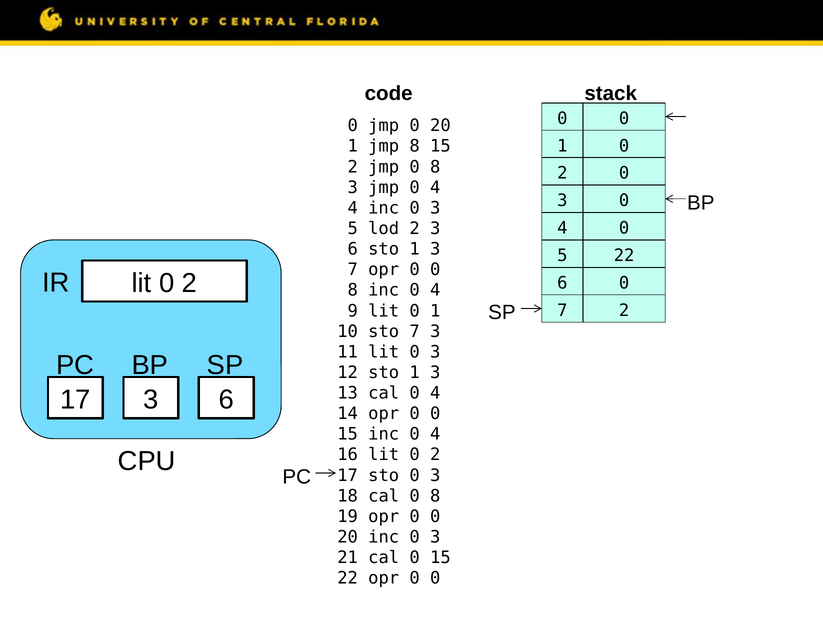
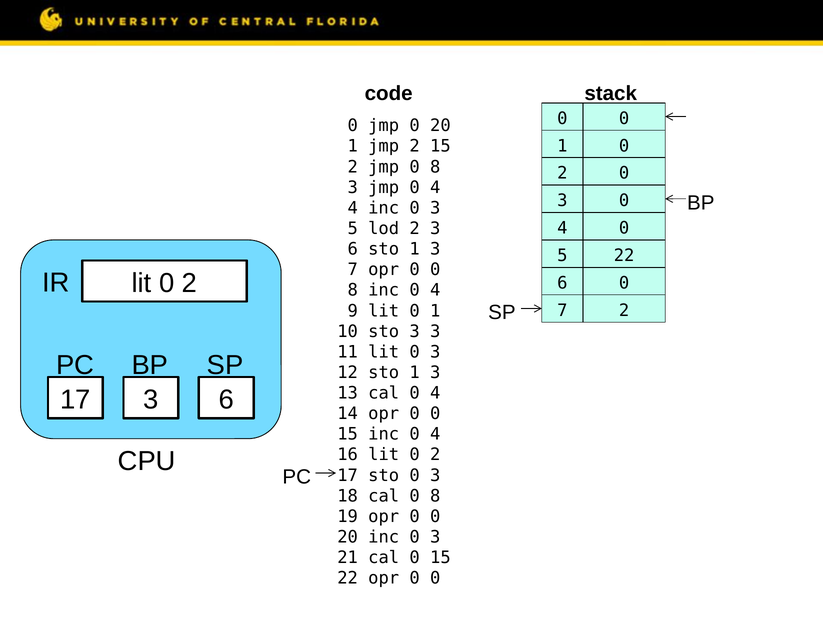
jmp 8: 8 -> 2 (415, 146)
sto 7: 7 -> 3 (415, 332)
